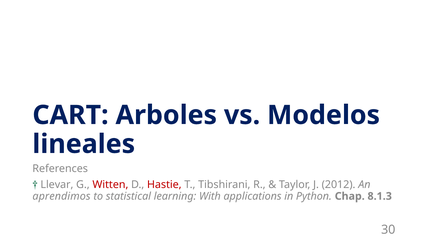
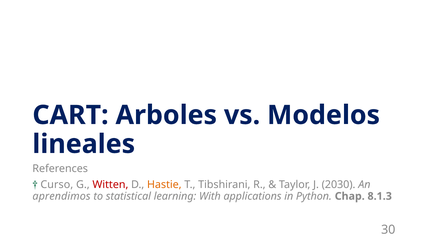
Llevar: Llevar -> Curso (57, 184)
Hastie colour: red -> orange (164, 184)
2012: 2012 -> 2030 (339, 184)
